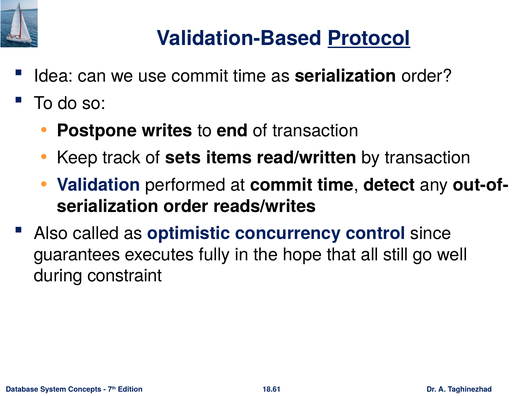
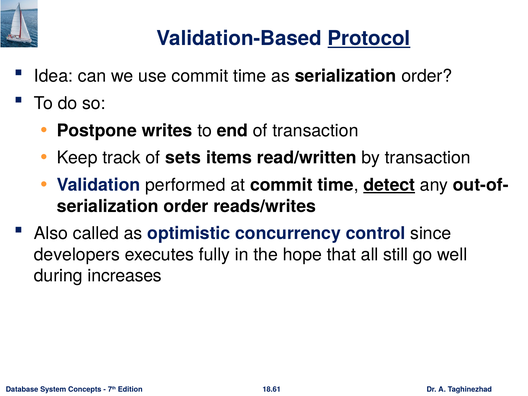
detect underline: none -> present (389, 185)
guarantees: guarantees -> developers (77, 255)
constraint: constraint -> increases (125, 276)
